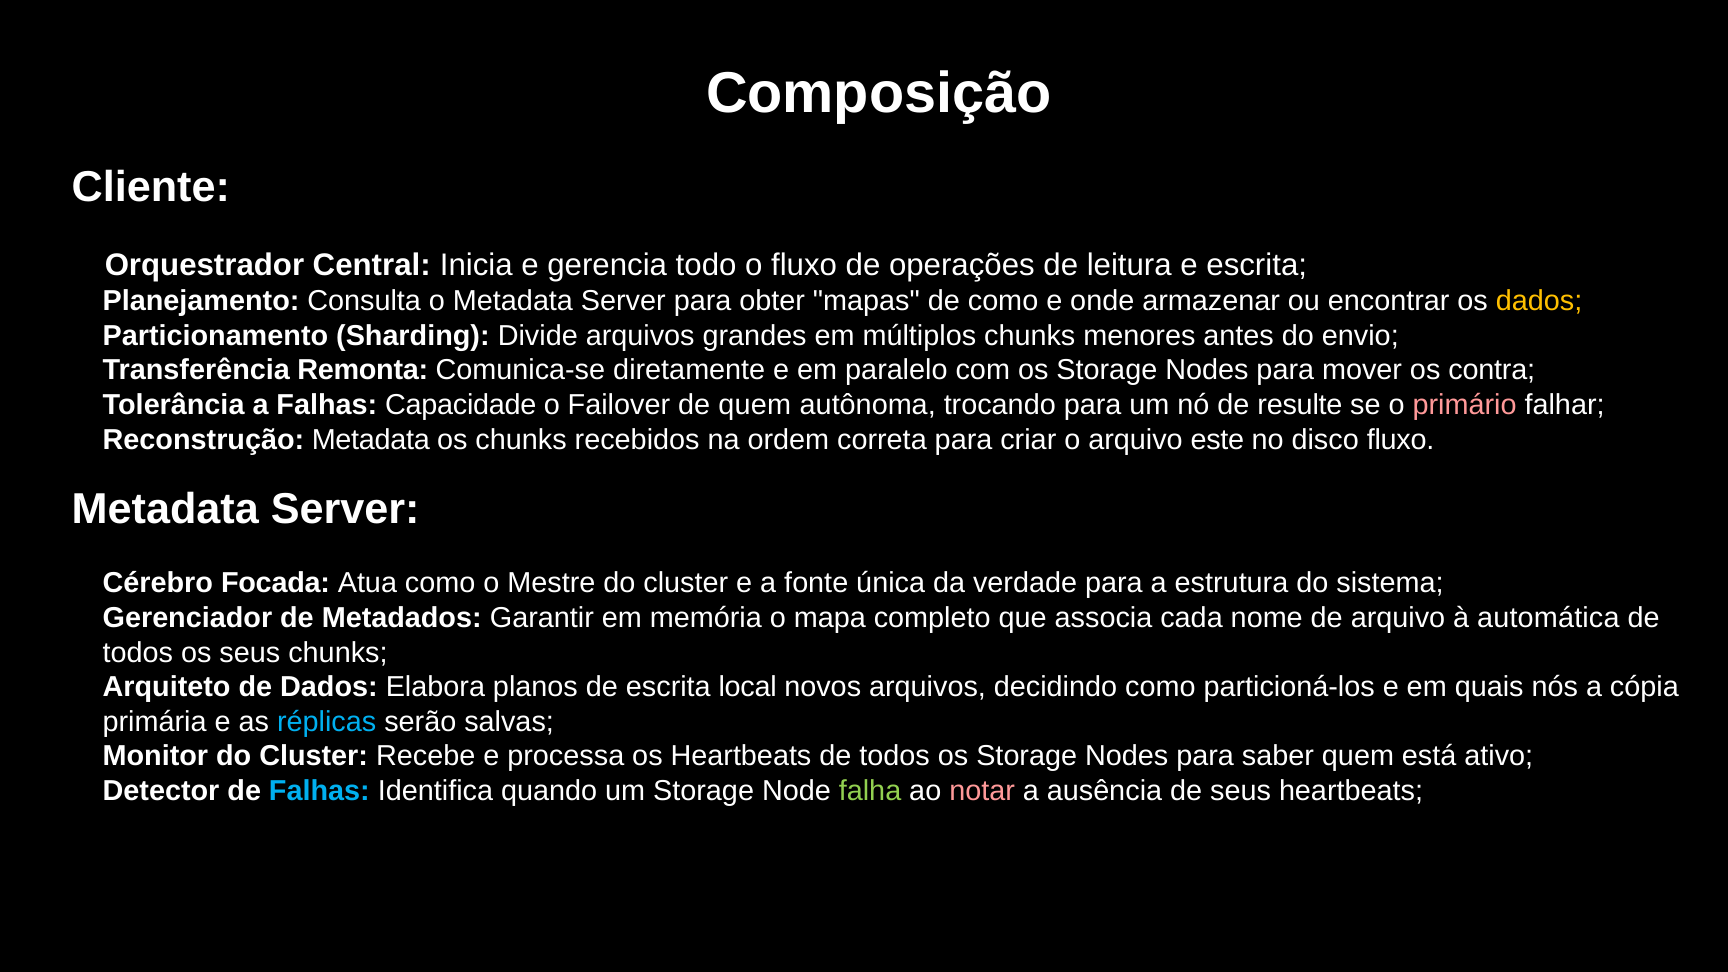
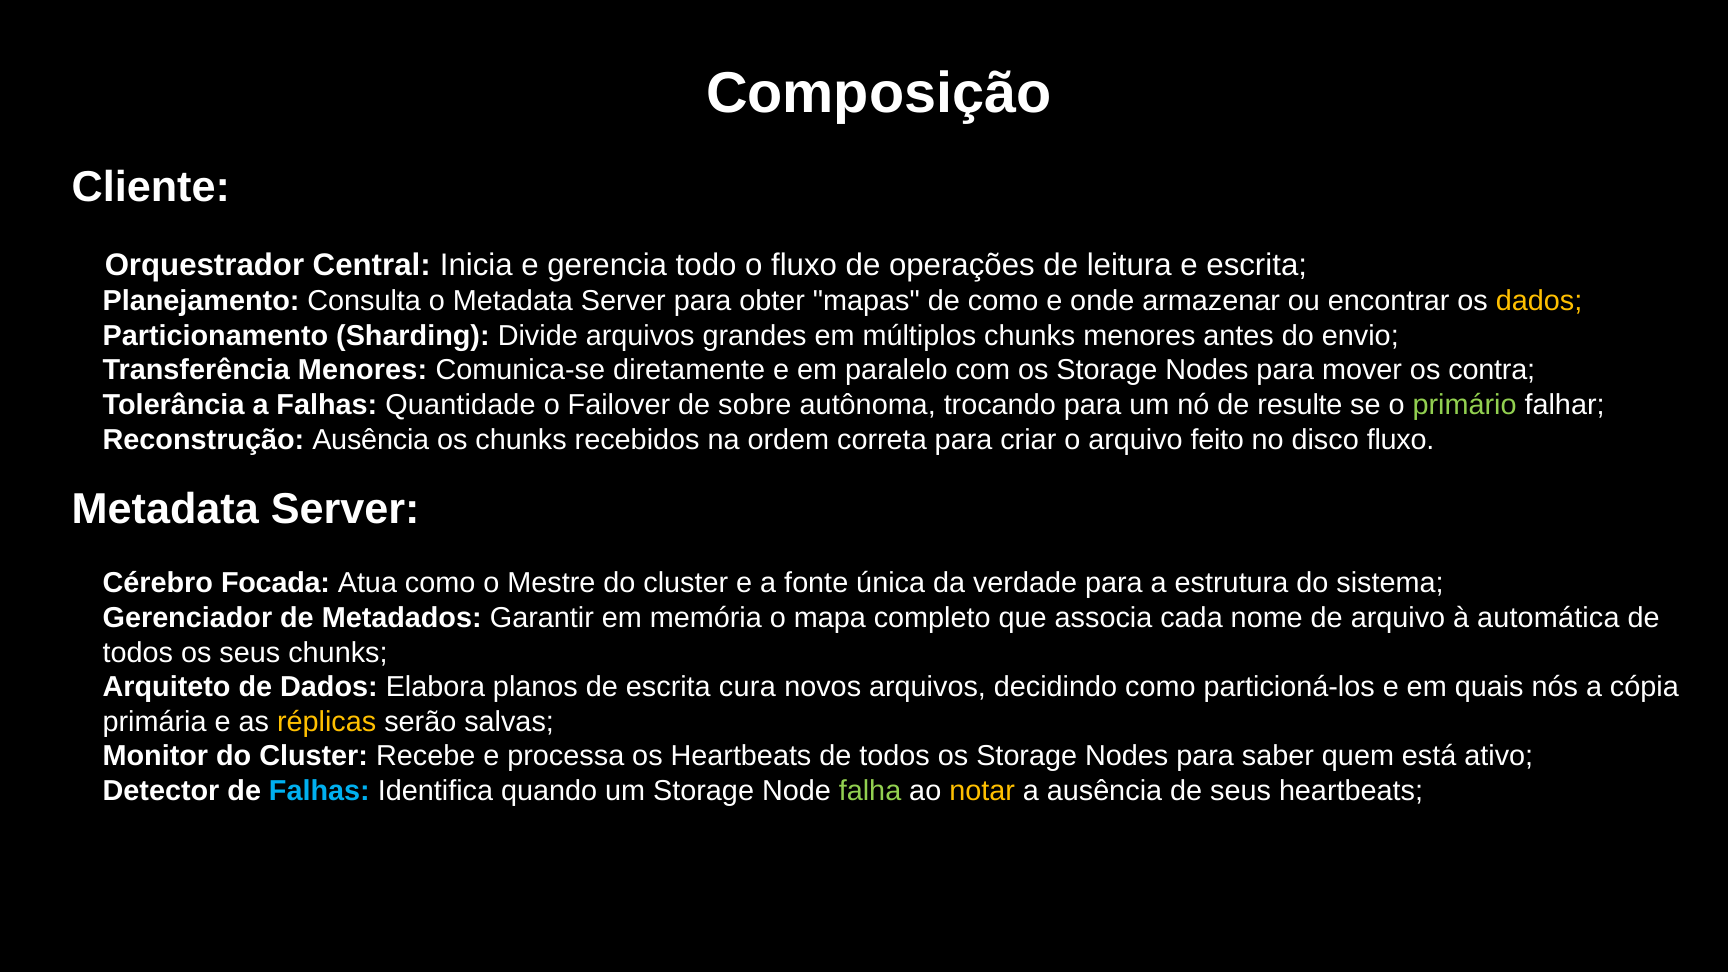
Transferência Remonta: Remonta -> Menores (363, 370)
Capacidade: Capacidade -> Quantidade (461, 405)
de quem: quem -> sobre (755, 405)
primário colour: pink -> light green (1465, 405)
Reconstrução Metadata: Metadata -> Ausência (371, 440)
este: este -> feito (1217, 440)
local: local -> cura (747, 687)
réplicas colour: light blue -> yellow (327, 722)
notar colour: pink -> yellow (982, 791)
